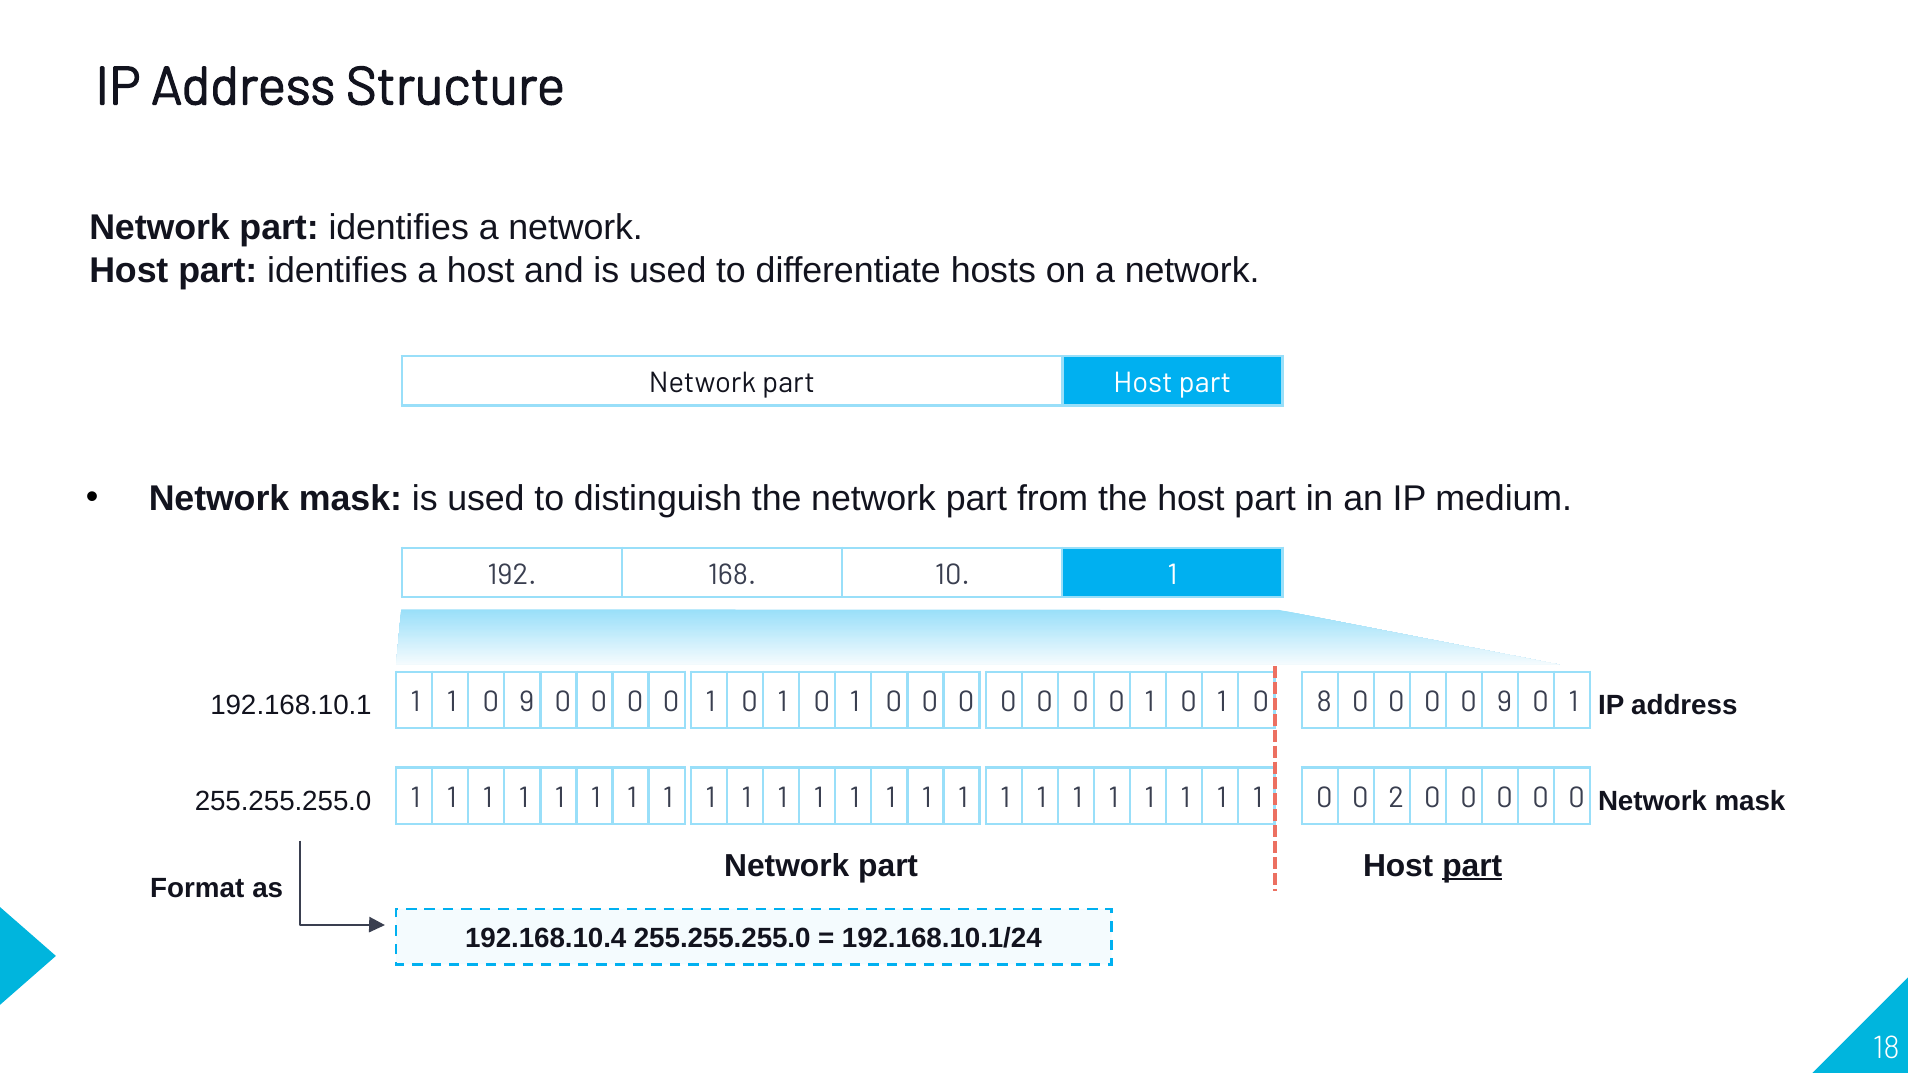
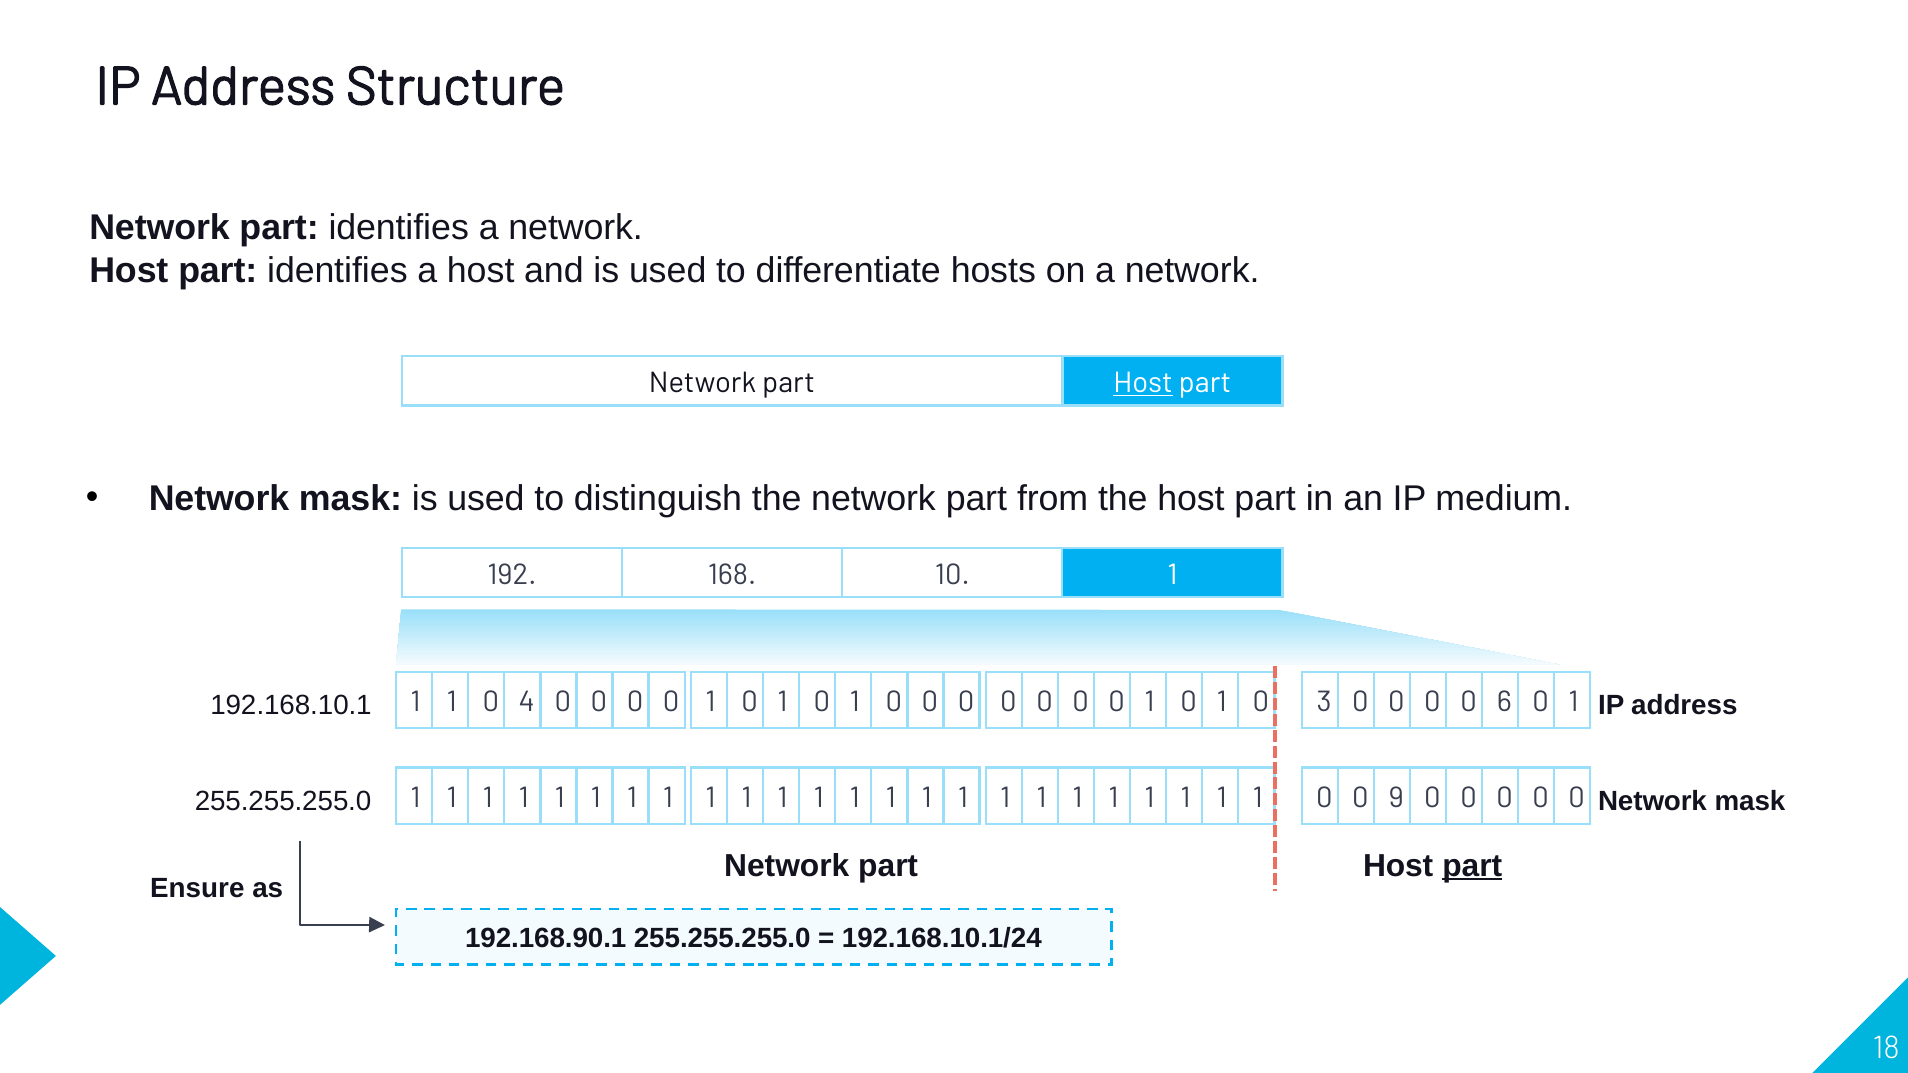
Host underline: none -> present (1143, 383)
1 0 9: 9 -> 4 (527, 702)
8: 8 -> 3 (1324, 702)
0 0 9: 9 -> 6 (1504, 702)
2: 2 -> 9 (1396, 798)
Format: Format -> Ensure (197, 888)
192.168.10.4: 192.168.10.4 -> 192.168.90.1 (546, 939)
